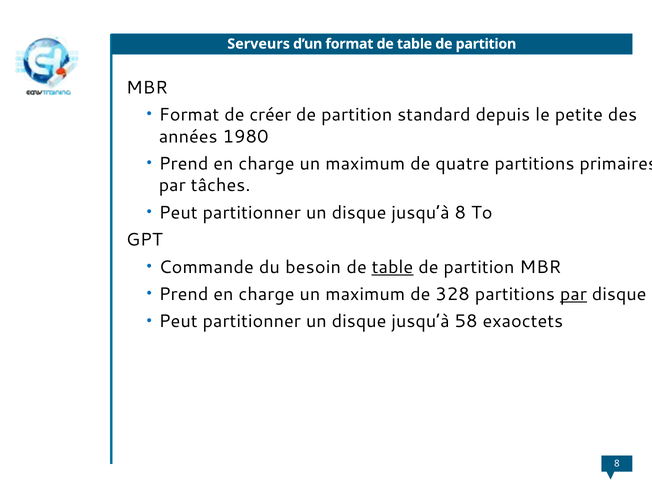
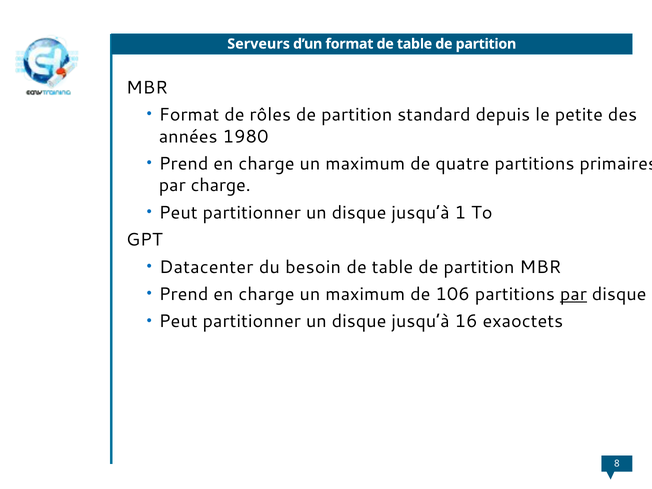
créer: créer -> rôles (270, 115)
par tâches: tâches -> charge (221, 185)
jusqu’à 8: 8 -> 1 (460, 213)
Commande: Commande -> Datacenter (206, 267)
table underline: present -> none (392, 267)
328: 328 -> 106 (453, 294)
58: 58 -> 16 (466, 321)
